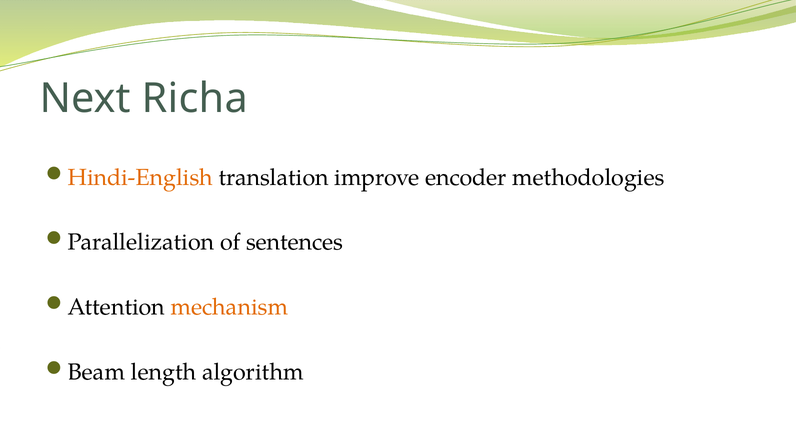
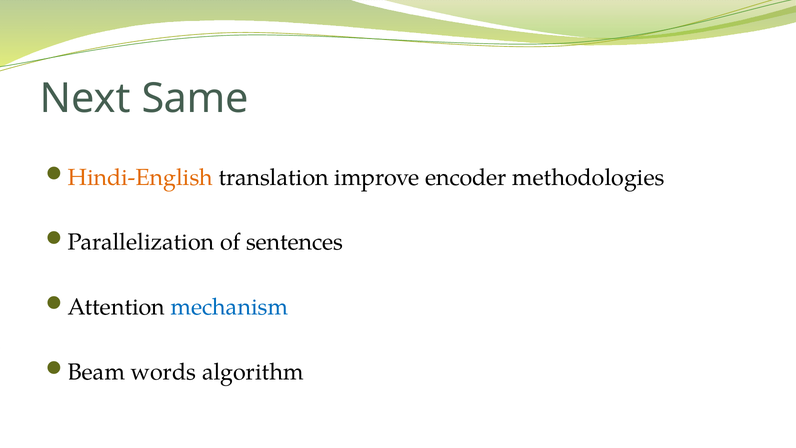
Richa: Richa -> Same (195, 99)
mechanism colour: orange -> blue (229, 307)
length: length -> words (164, 372)
